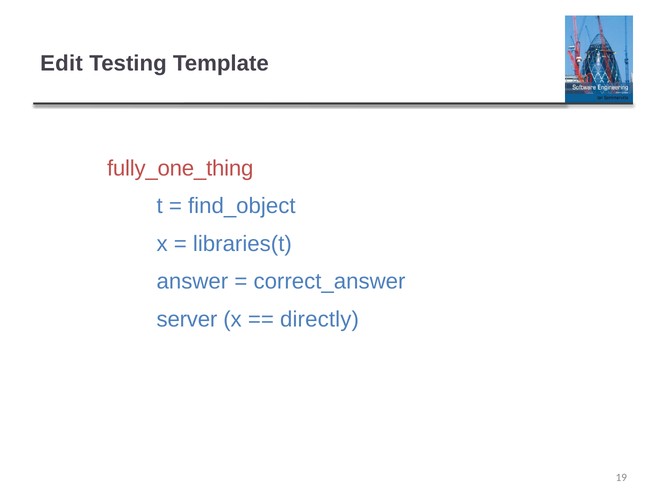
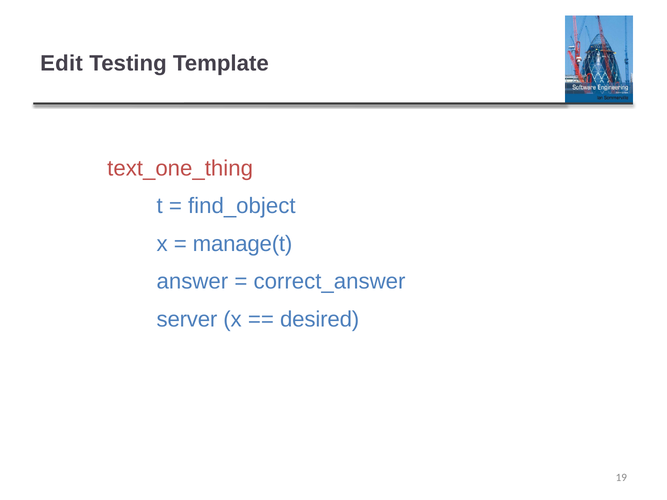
fully_one_thing: fully_one_thing -> text_one_thing (180, 168)
libraries(t: libraries(t -> manage(t (243, 244)
directly: directly -> desired (320, 320)
